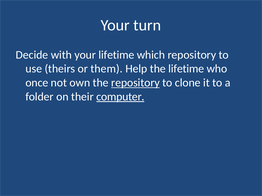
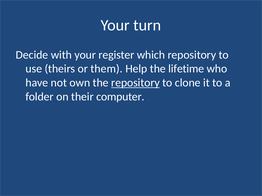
your lifetime: lifetime -> register (116, 55)
once: once -> have (37, 83)
computer underline: present -> none (120, 97)
